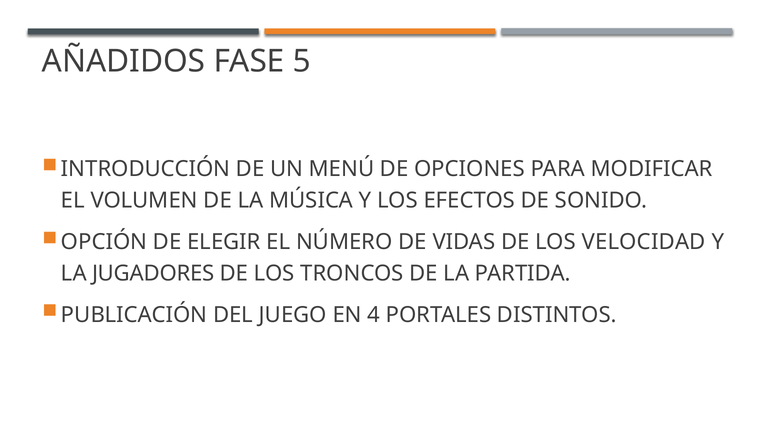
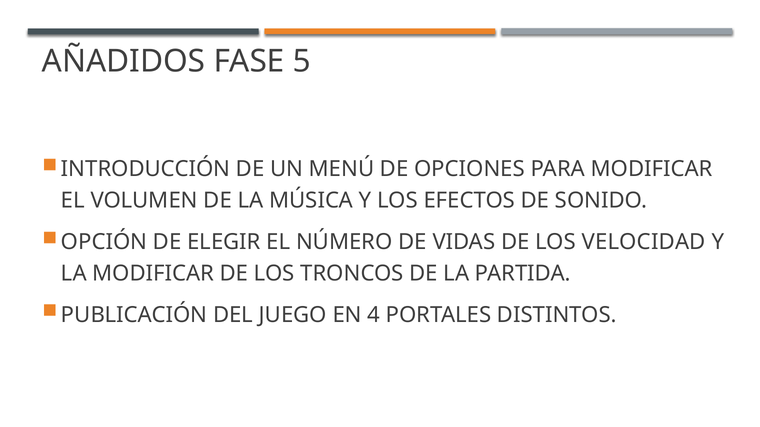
LA JUGADORES: JUGADORES -> MODIFICAR (153, 274)
